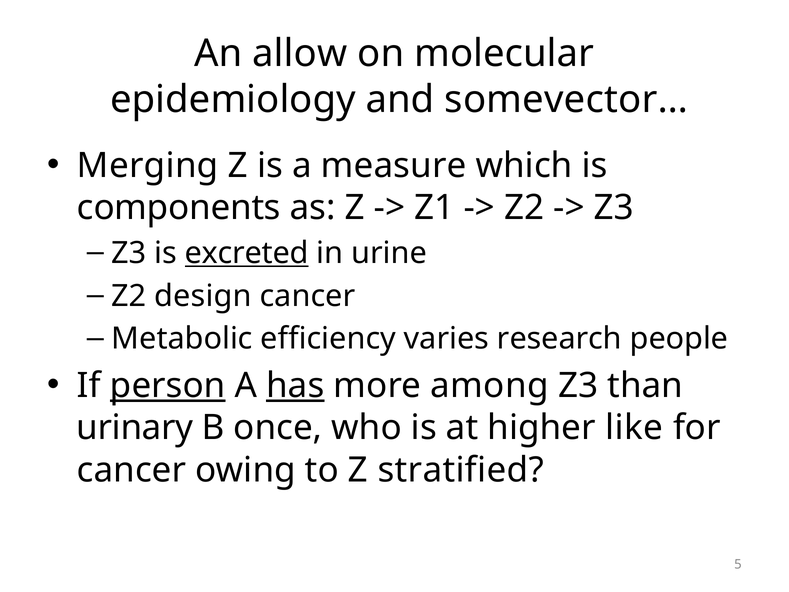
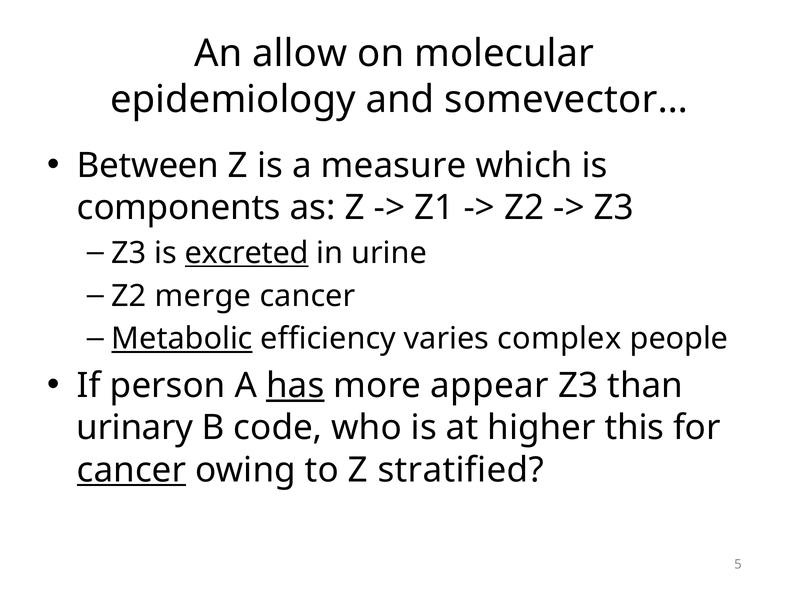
Merging: Merging -> Between (148, 166)
design: design -> merge (203, 296)
Metabolic underline: none -> present (182, 339)
research: research -> complex (559, 339)
person underline: present -> none (168, 386)
among: among -> appear (489, 386)
once: once -> code (278, 428)
like: like -> this (635, 428)
cancer underline: none -> present (132, 470)
